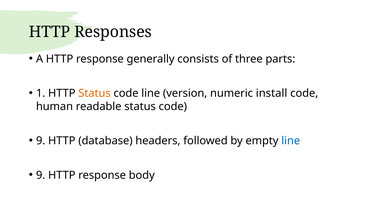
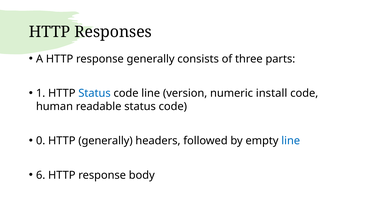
Status colour: orange -> blue (94, 93)
9: 9 -> 0 (41, 141)
HTTP database: database -> generally (105, 141)
9: 9 -> 6 (41, 175)
